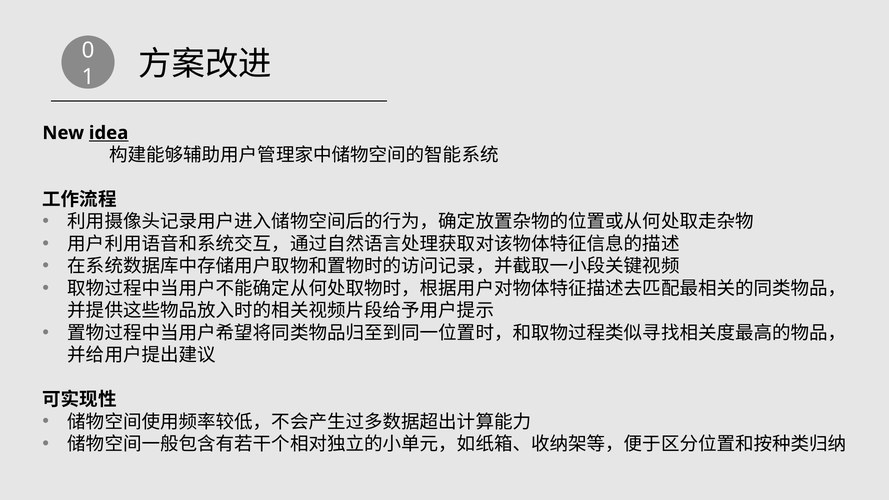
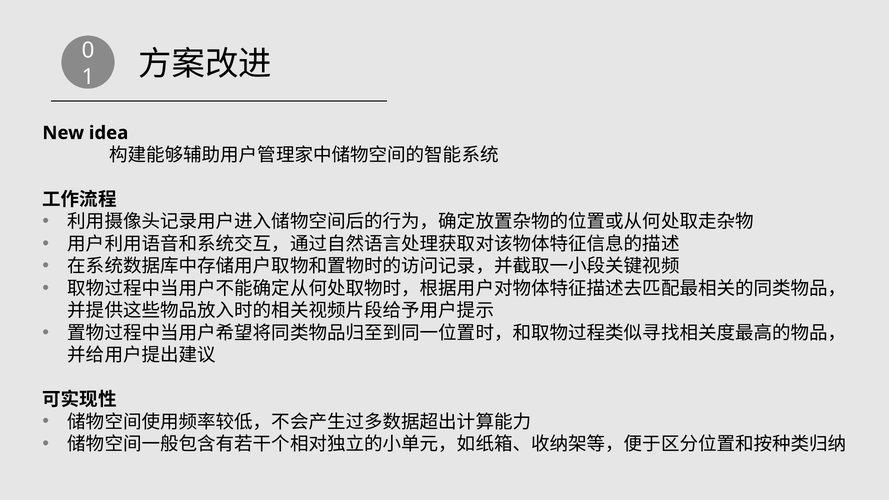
idea underline: present -> none (109, 133)
